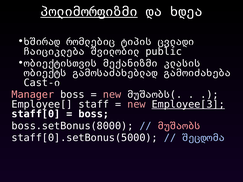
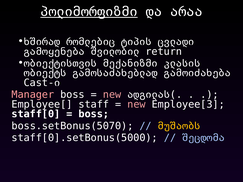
ხდეა: ხდეა -> არაა (186, 12)
ჩაიციკლება: ჩაიციკლება -> გამოყენება (54, 52)
public: public -> return (164, 52)
მუშაობს(: მუშაობს( -> ადგილას( (155, 95)
Employee[3 underline: present -> none (188, 104)
boss.setBonus(8000: boss.setBonus(8000 -> boss.setBonus(5070 (72, 126)
მუშაობს colour: pink -> yellow (179, 126)
